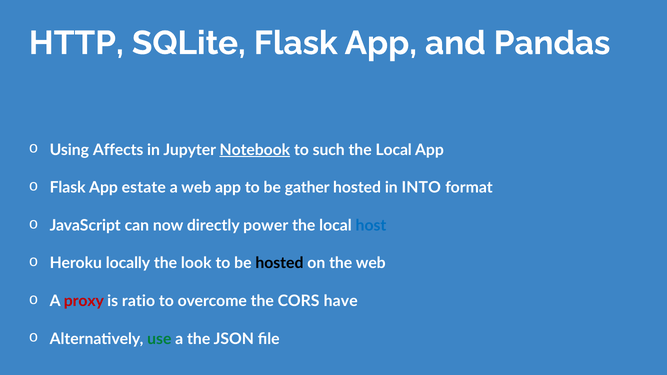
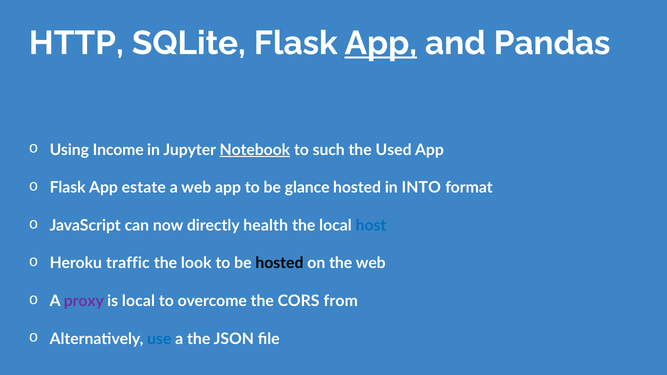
App underline: none -> present (381, 43)
Affects: Affects -> Income (118, 150)
Local: Local -> Used (394, 150)
gather: gather -> glance (307, 188)
power: power -> health (266, 226)
locally: locally -> traffic (128, 263)
proxy colour: red -> purple (84, 301)
is ratio: ratio -> local (139, 301)
have: have -> from (341, 301)
use colour: green -> blue (159, 339)
